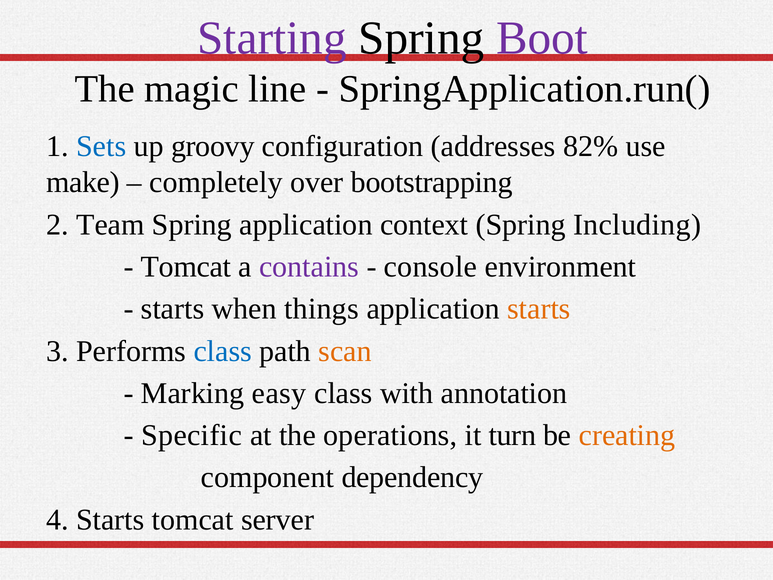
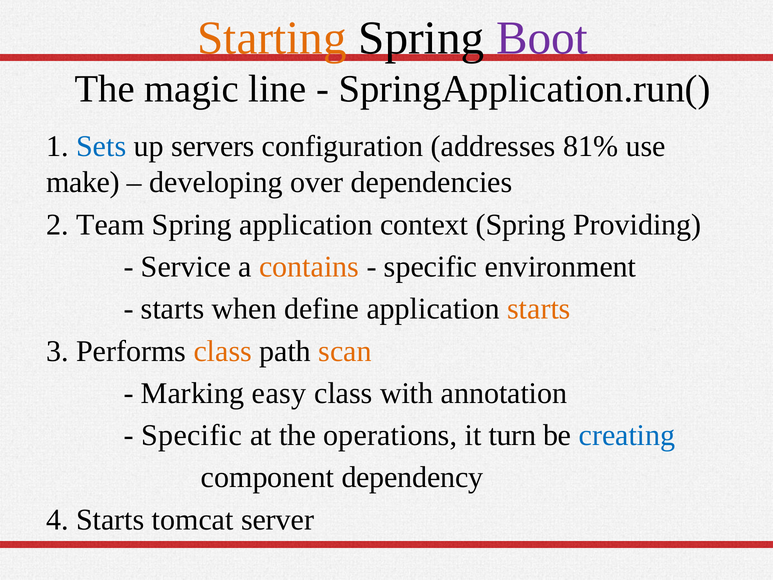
Starting colour: purple -> orange (272, 38)
groovy: groovy -> servers (213, 146)
82%: 82% -> 81% (591, 146)
completely: completely -> developing (216, 182)
bootstrapping: bootstrapping -> dependencies (432, 182)
Including: Including -> Providing (637, 225)
Tomcat: Tomcat -> Service (186, 267)
contains colour: purple -> orange (309, 267)
console: console -> specific (431, 267)
things: things -> define (322, 309)
class colour: blue -> orange (223, 351)
creating colour: orange -> blue (627, 435)
